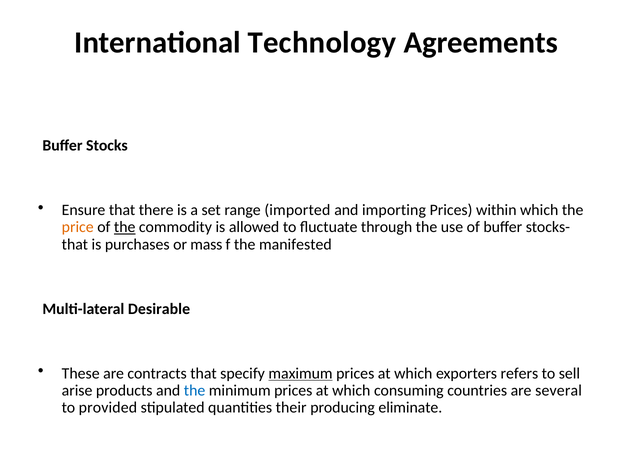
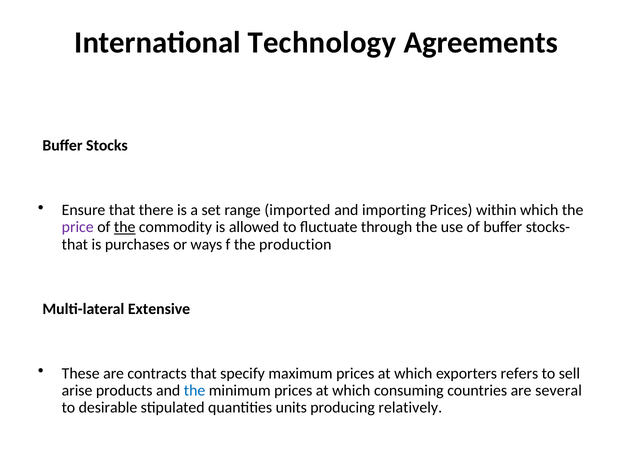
price colour: orange -> purple (78, 227)
mass: mass -> ways (206, 244)
manifested: manifested -> production (295, 244)
Desirable: Desirable -> Extensive (159, 309)
maximum underline: present -> none (301, 373)
provided: provided -> desirable (108, 407)
their: their -> units (291, 407)
eliminate: eliminate -> relatively (410, 407)
